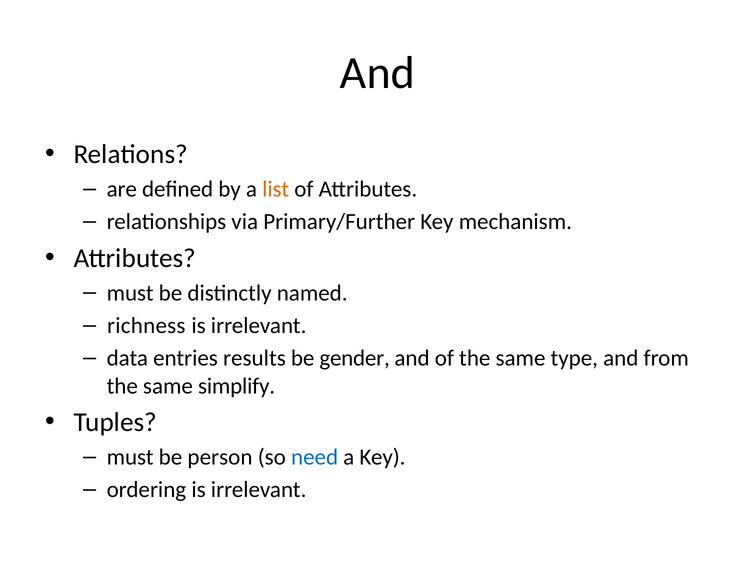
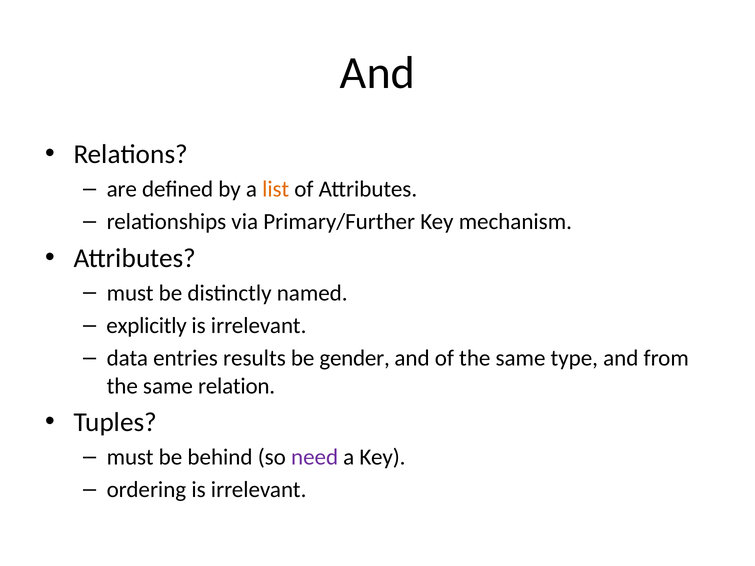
richness: richness -> explicitly (147, 326)
simplify: simplify -> relation (237, 386)
person: person -> behind (220, 457)
need colour: blue -> purple (315, 457)
